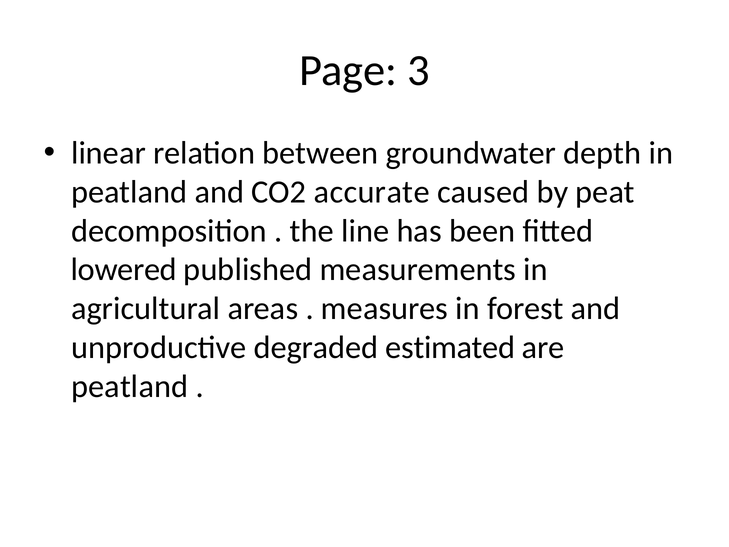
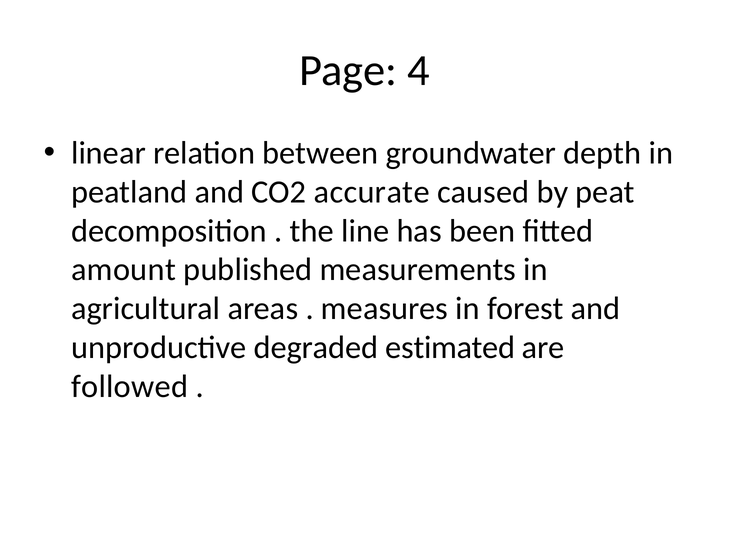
3: 3 -> 4 (418, 71)
lowered: lowered -> amount (123, 270)
peatland: peatland -> followed (130, 386)
